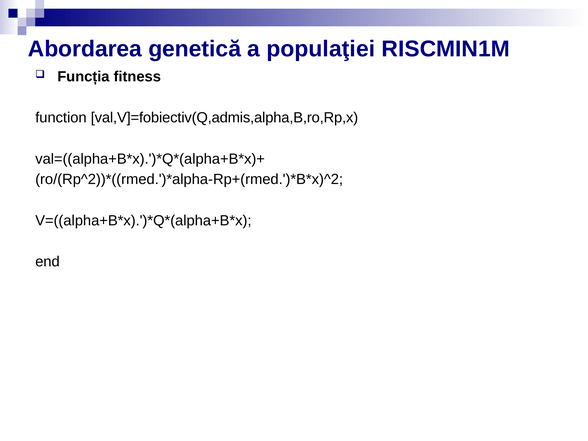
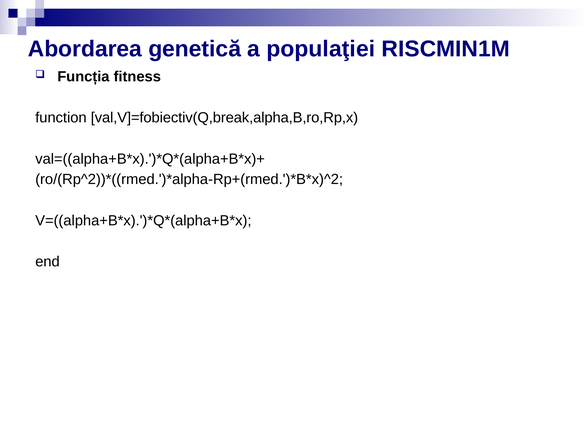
val,V]=fobiectiv(Q,admis,alpha,B,ro,Rp,x: val,V]=fobiectiv(Q,admis,alpha,B,ro,Rp,x -> val,V]=fobiectiv(Q,break,alpha,B,ro,Rp,x (224, 118)
